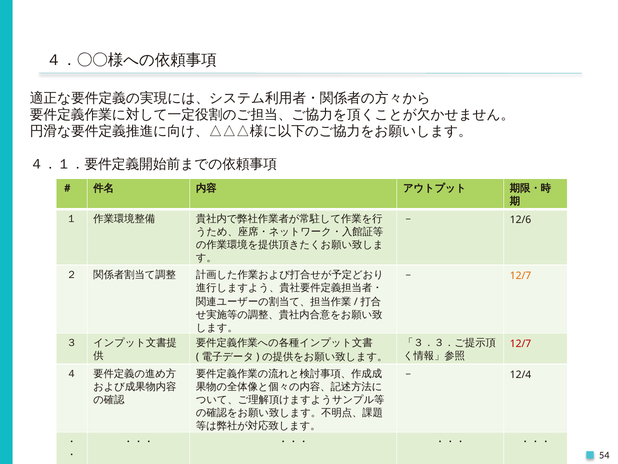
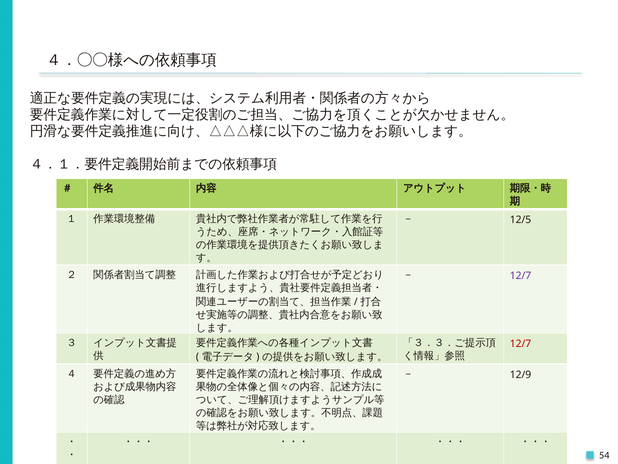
12/6: 12/6 -> 12/5 (521, 220)
12/7 colour: orange -> purple (521, 276)
12/4: 12/4 -> 12/9 (521, 374)
